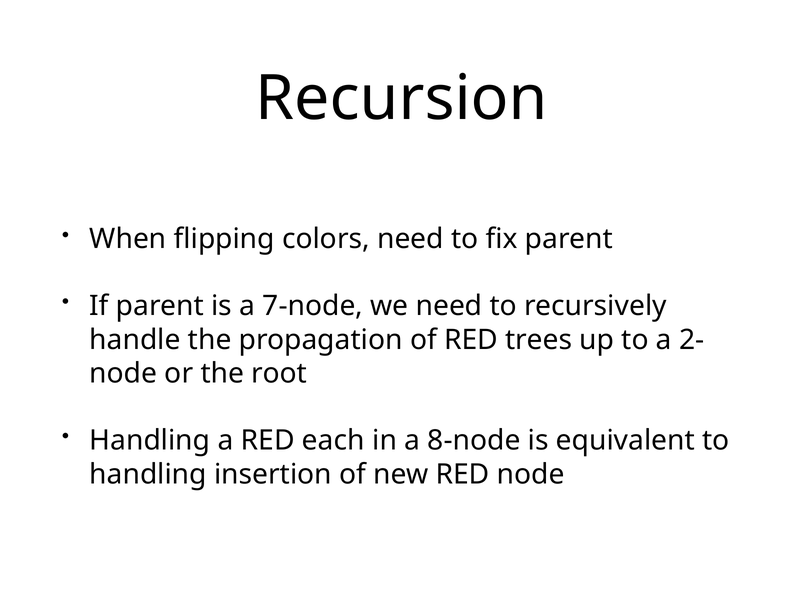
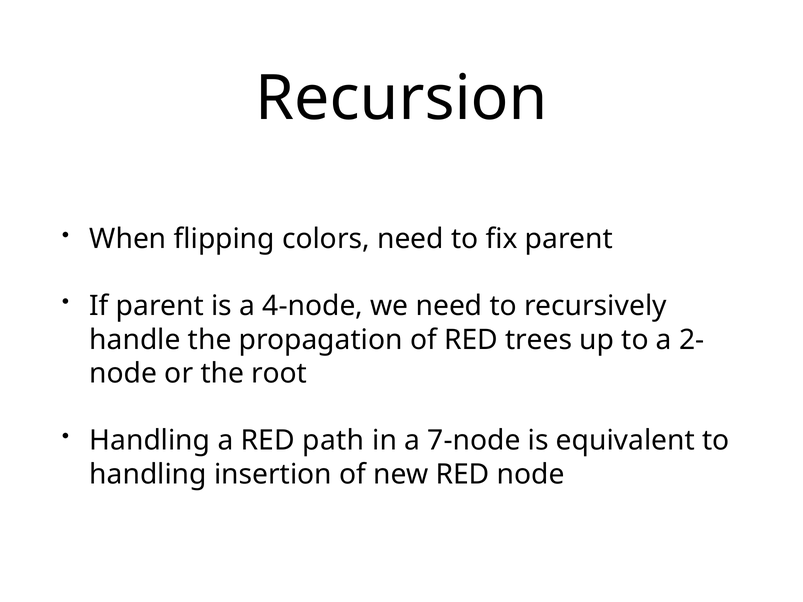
7-node: 7-node -> 4-node (313, 306)
each: each -> path (333, 441)
8-node: 8-node -> 7-node (474, 441)
